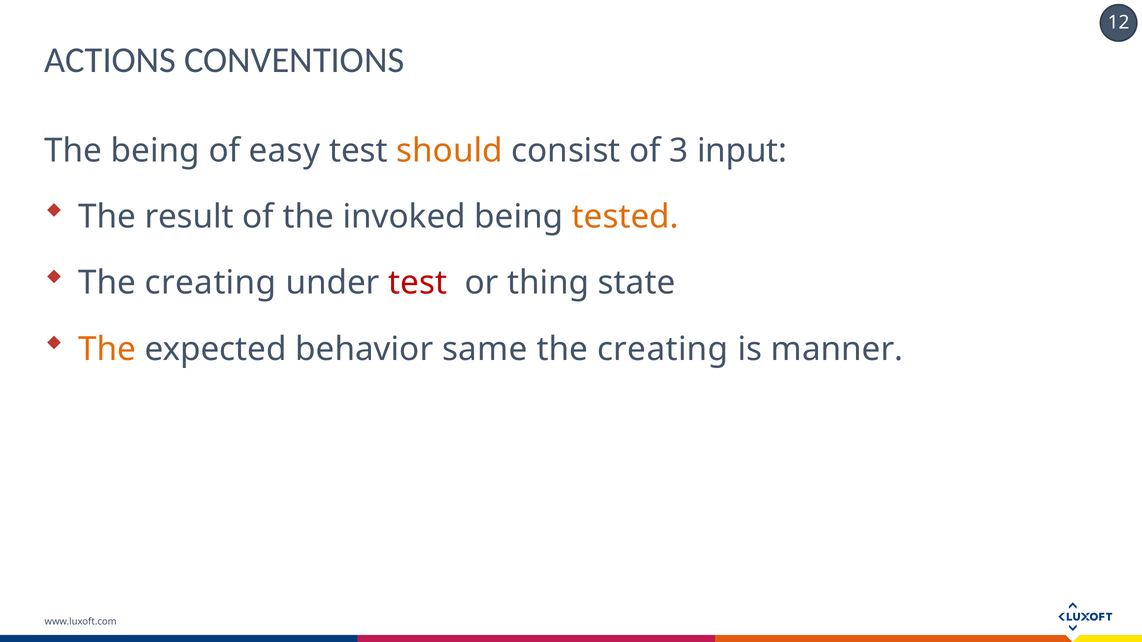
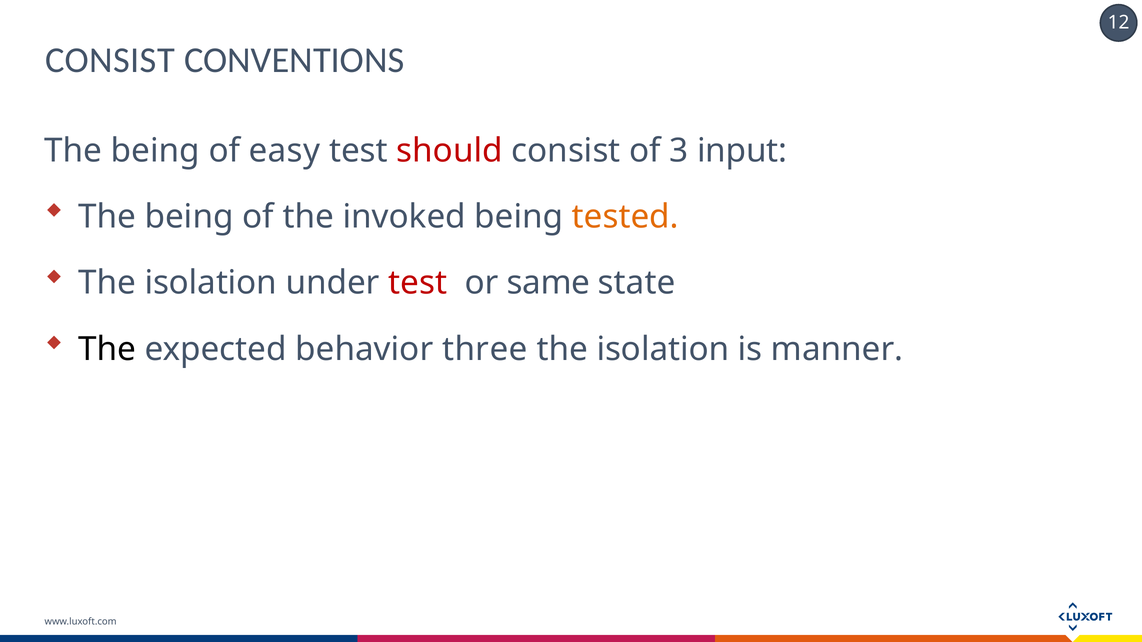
ACTIONS: ACTIONS -> CONSIST (110, 60)
should colour: orange -> red (450, 151)
result: result -> being (189, 217)
creating: creating -> isolation (211, 283)
thing: thing -> same (548, 283)
The colour: orange -> black (107, 349)
same: same -> three (485, 349)
creating: creating -> isolation (663, 349)
